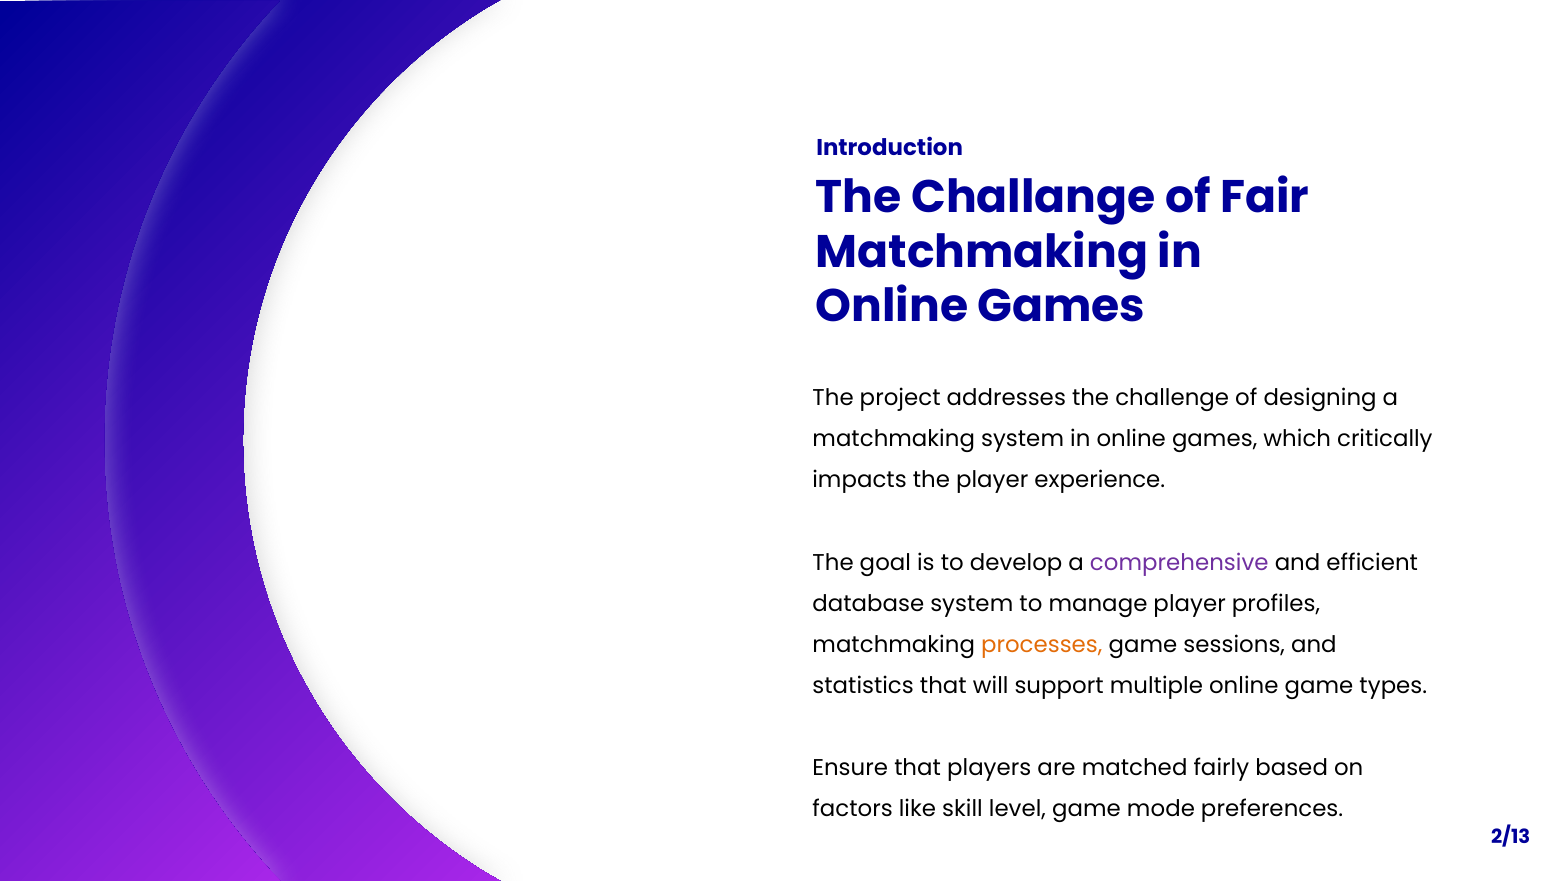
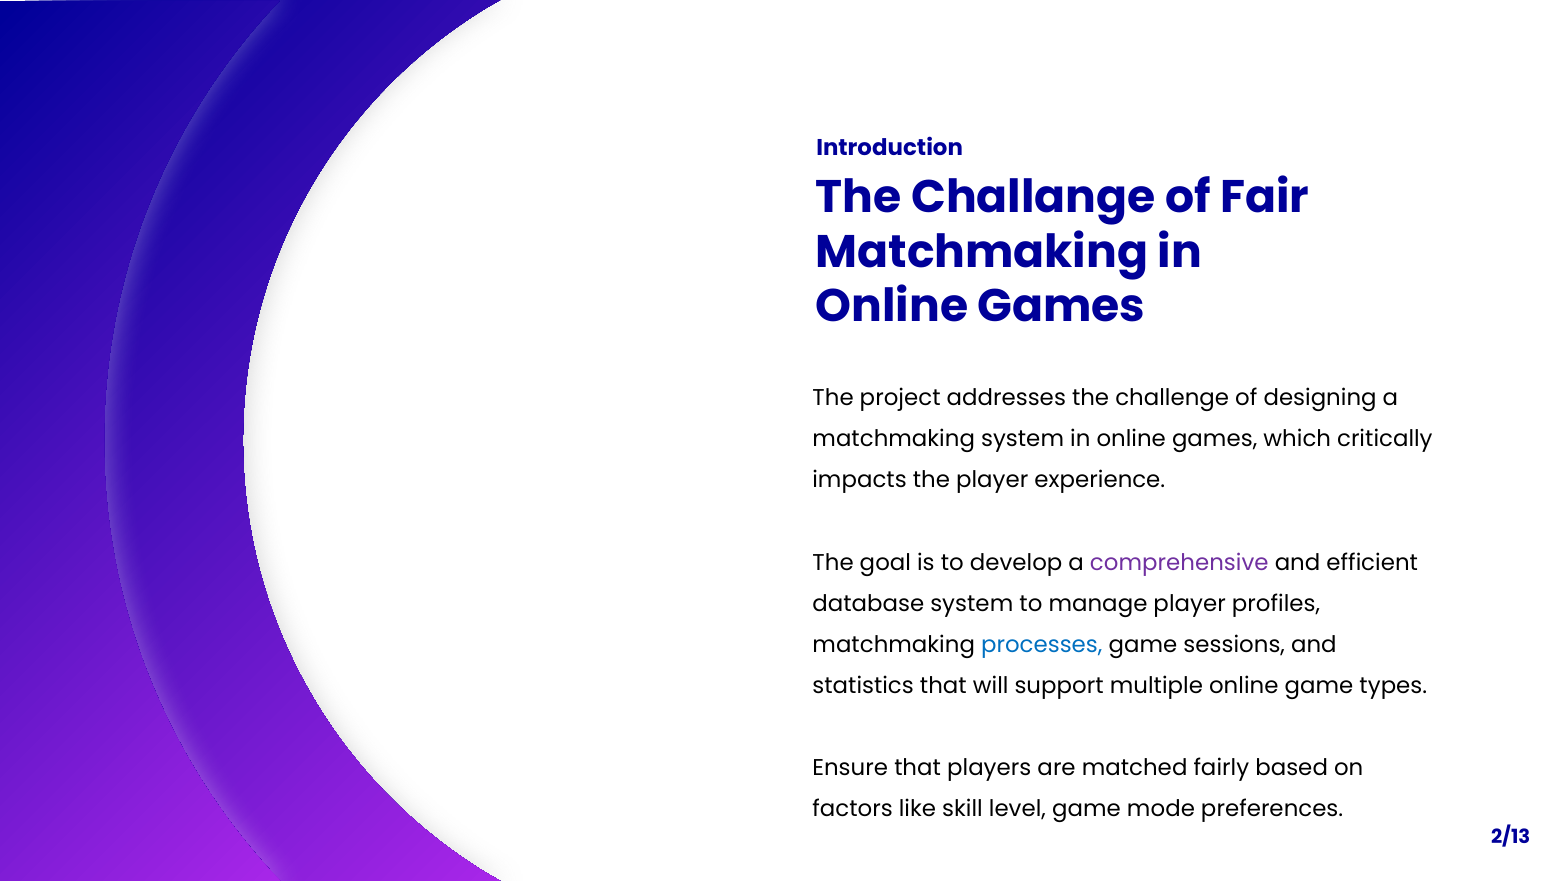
processes colour: orange -> blue (1042, 645)
